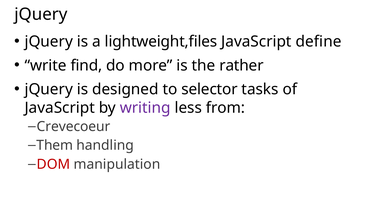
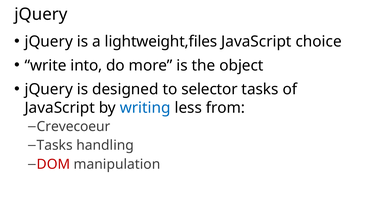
define: define -> choice (319, 42)
find: find -> into (86, 65)
rather: rather -> object (241, 65)
writing colour: purple -> blue (145, 108)
Them: Them -> Tasks (55, 145)
